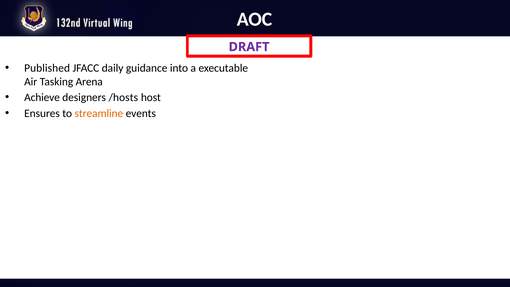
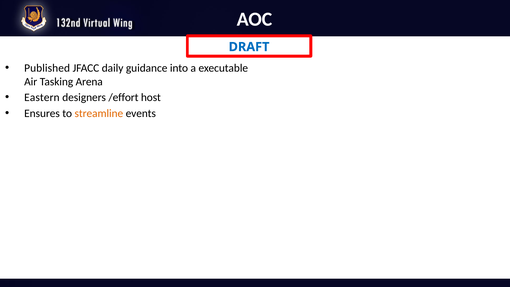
DRAFT colour: purple -> blue (249, 47)
Achieve: Achieve -> Eastern (42, 97)
/hosts: /hosts -> /effort (123, 97)
